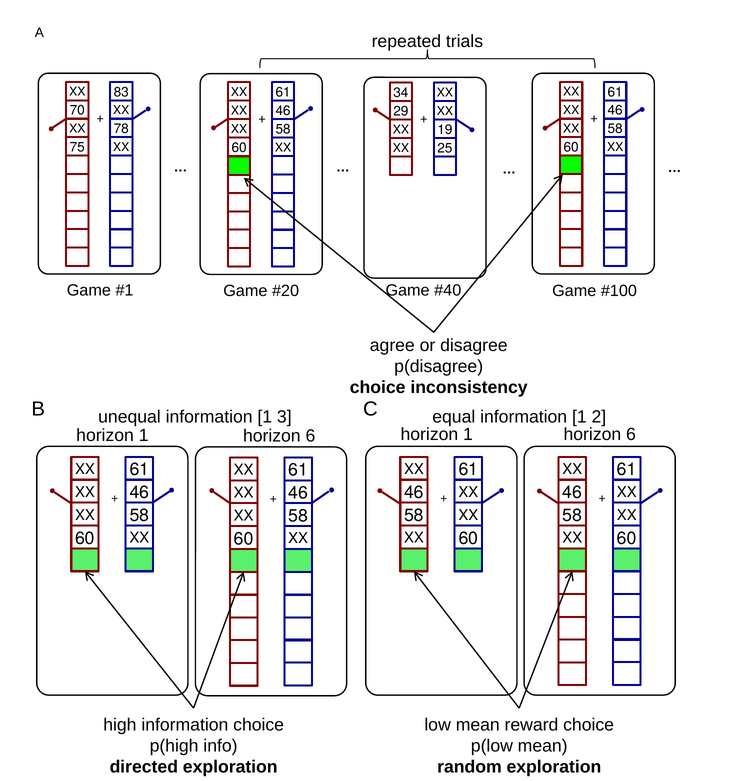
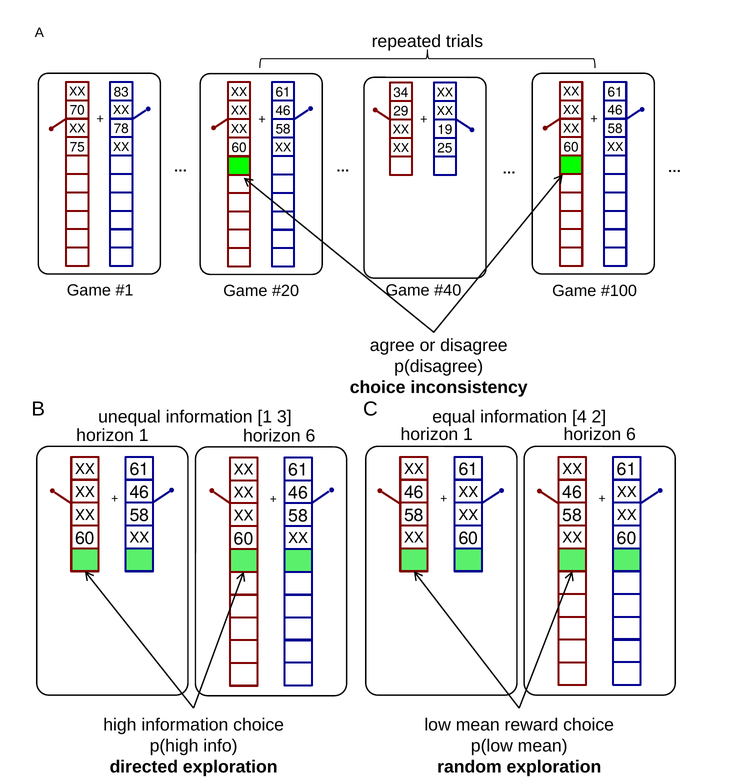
equal information 1: 1 -> 4 (579, 417)
